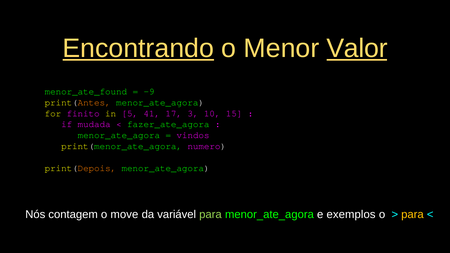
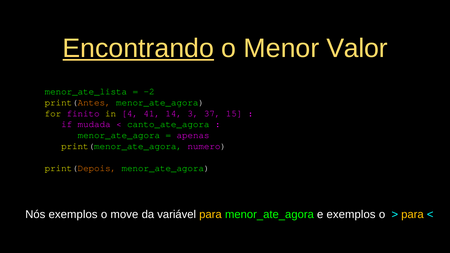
Valor underline: present -> none (357, 48)
menor_ate_found: menor_ate_found -> menor_ate_lista (86, 91)
-9: -9 -> -2 (149, 91)
5: 5 -> 4 (130, 113)
17: 17 -> 14 (174, 113)
10: 10 -> 37 (212, 113)
fazer_ate_agora: fazer_ate_agora -> canto_ate_agora (168, 124)
vindos: vindos -> apenas (193, 135)
Nós contagem: contagem -> exemplos (73, 215)
para colour: light green -> yellow (210, 215)
